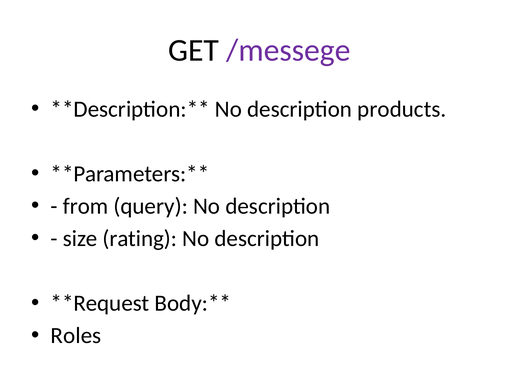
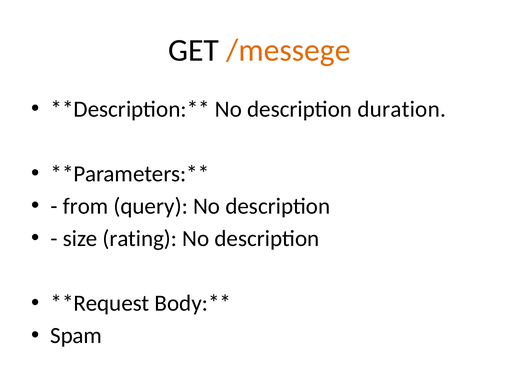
/messege colour: purple -> orange (288, 50)
products: products -> duration (402, 109)
Roles: Roles -> Spam (76, 335)
